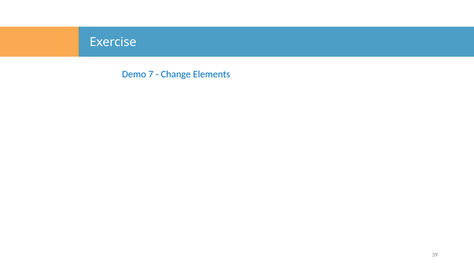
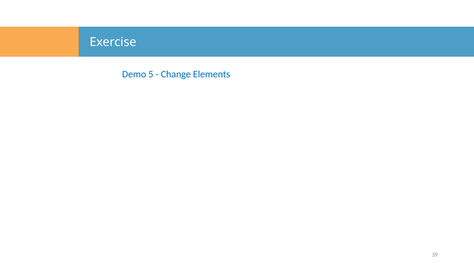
7: 7 -> 5 (151, 74)
